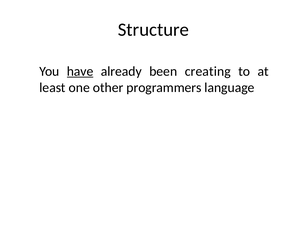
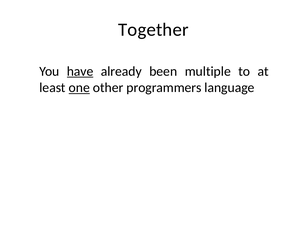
Structure: Structure -> Together (153, 30)
creating: creating -> multiple (208, 71)
one underline: none -> present (79, 88)
